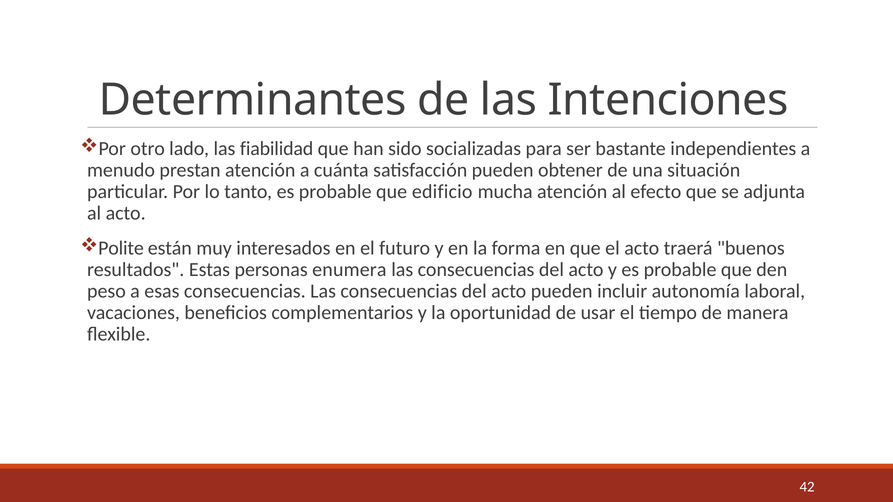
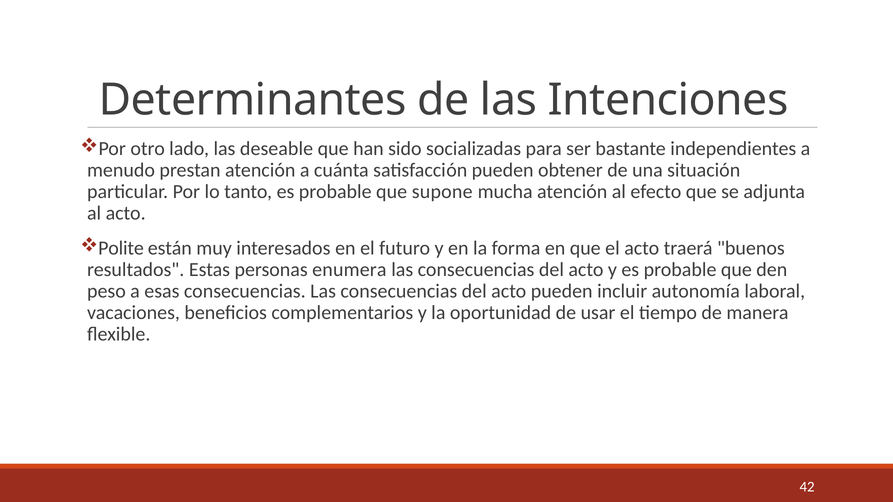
fiabilidad: fiabilidad -> deseable (277, 149)
edificio: edificio -> supone (442, 192)
